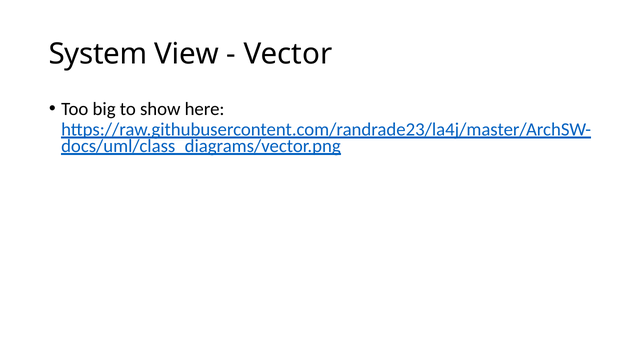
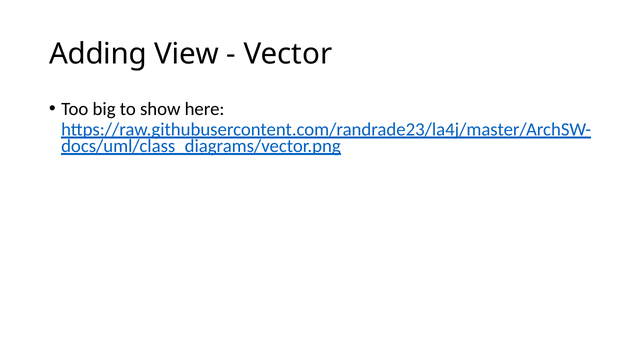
System: System -> Adding (98, 54)
